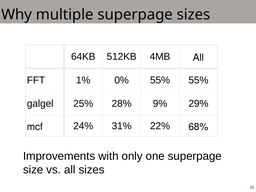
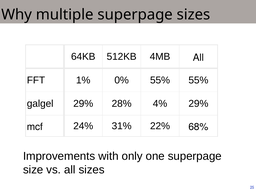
galgel 25%: 25% -> 29% (83, 104)
9%: 9% -> 4% (160, 104)
